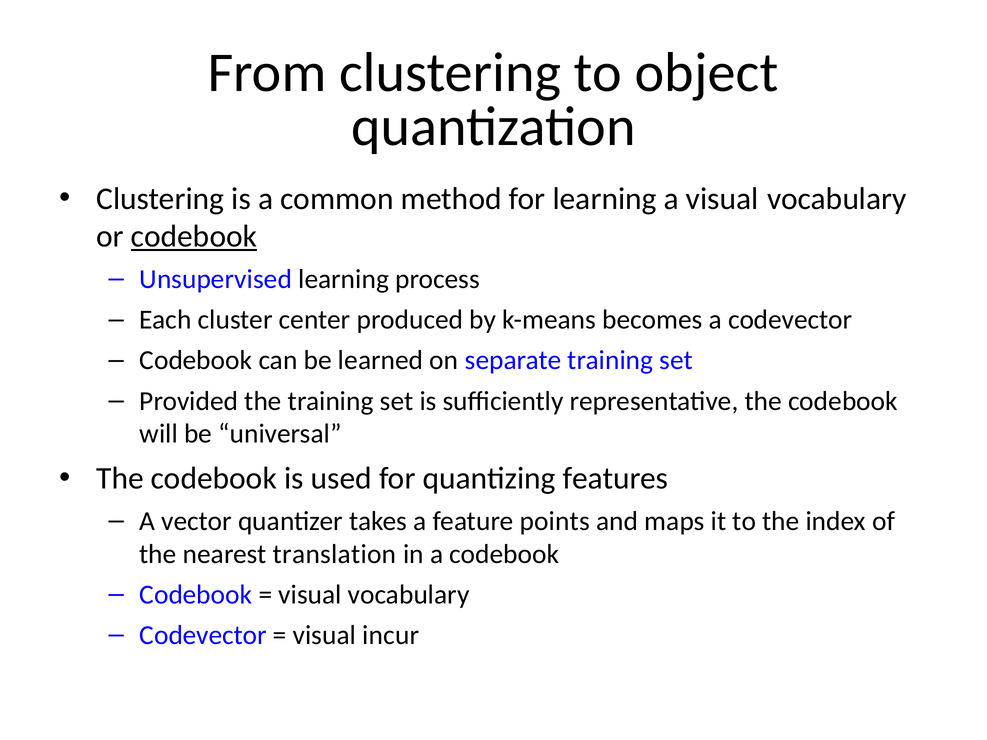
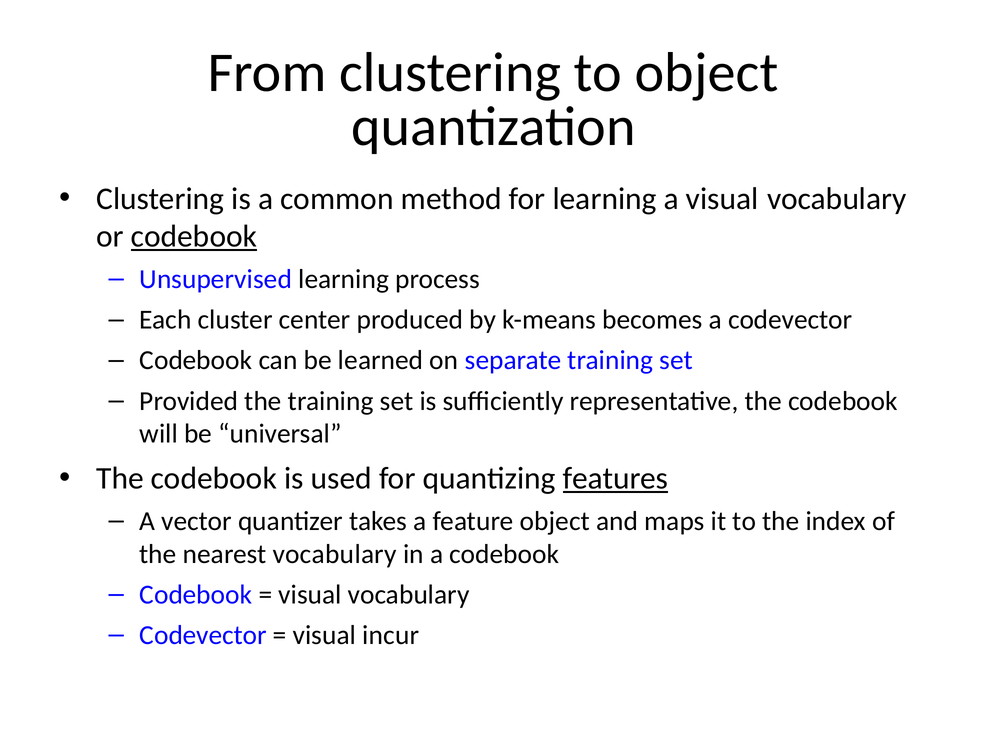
features underline: none -> present (616, 479)
feature points: points -> object (555, 521)
nearest translation: translation -> vocabulary (335, 554)
